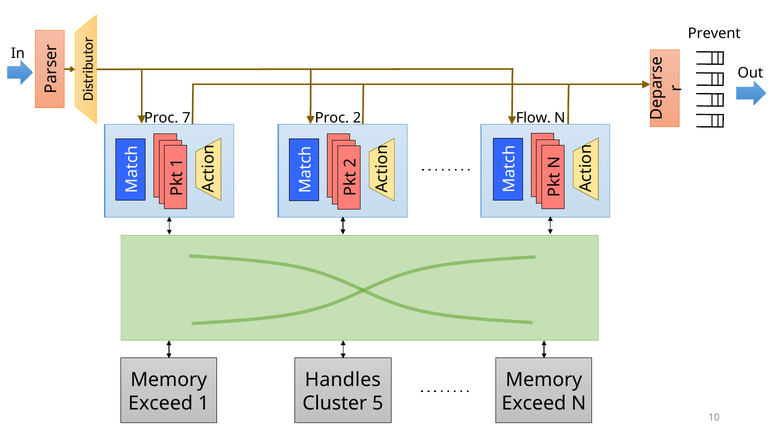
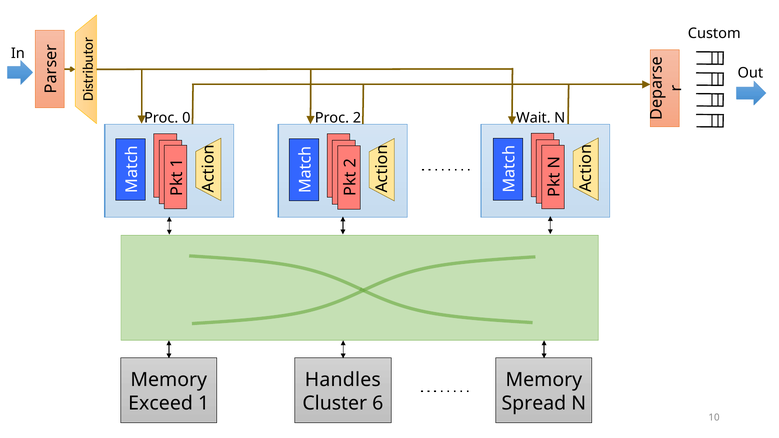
Prevent: Prevent -> Custom (714, 33)
7: 7 -> 0 (186, 118)
Flow: Flow -> Wait (533, 118)
5: 5 -> 6 (378, 403)
Exceed: Exceed -> Spread (534, 403)
